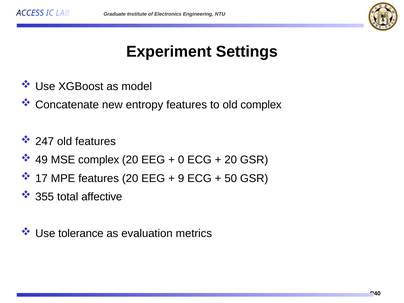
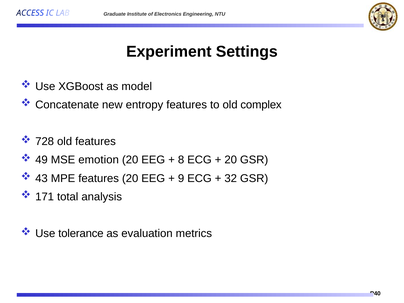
247: 247 -> 728 (45, 142)
MSE complex: complex -> emotion (99, 160)
0: 0 -> 8 (181, 160)
17: 17 -> 43 (42, 178)
50: 50 -> 32 (231, 178)
355: 355 -> 171 (45, 197)
affective: affective -> analysis (102, 197)
